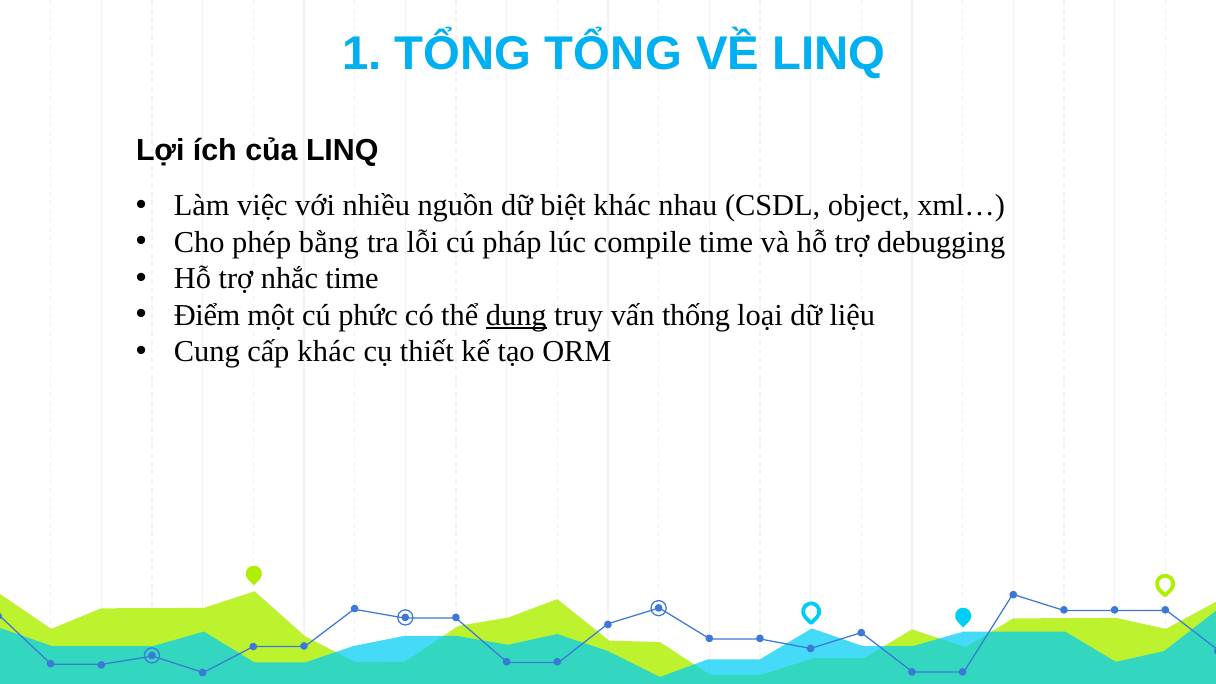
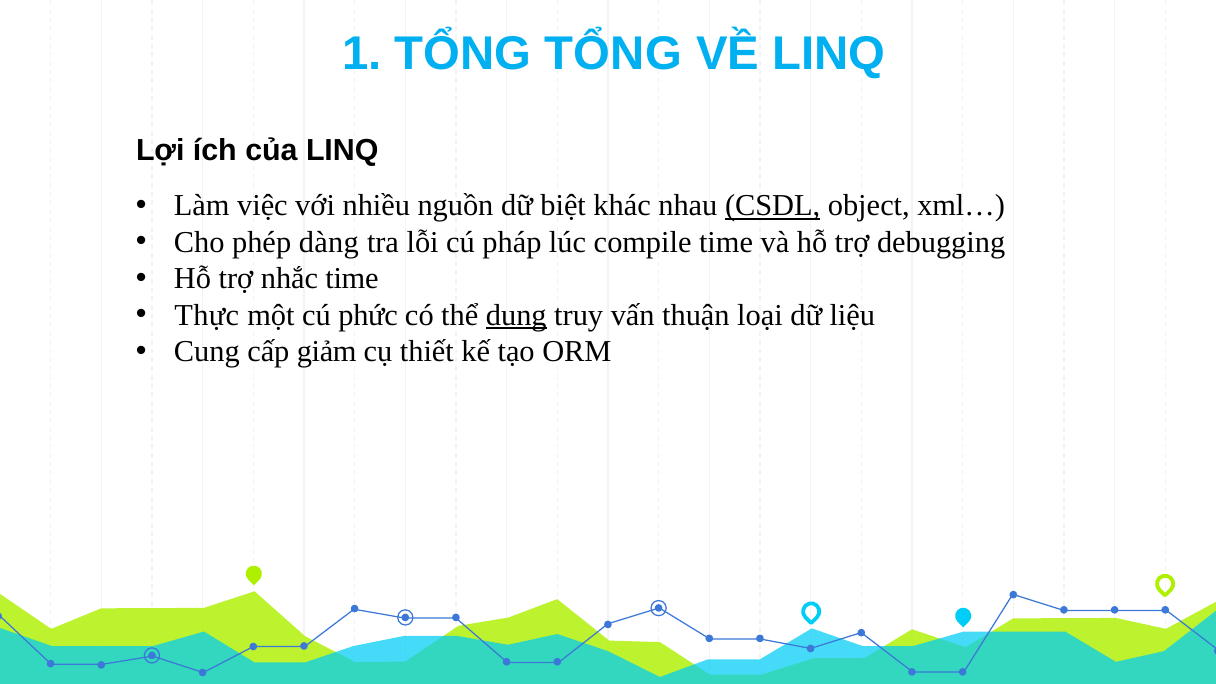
CSDL underline: none -> present (773, 206)
bằng: bằng -> dàng (329, 242)
Điểm: Điểm -> Thực (207, 315)
thống: thống -> thuận (696, 315)
cấp khác: khác -> giảm (327, 352)
